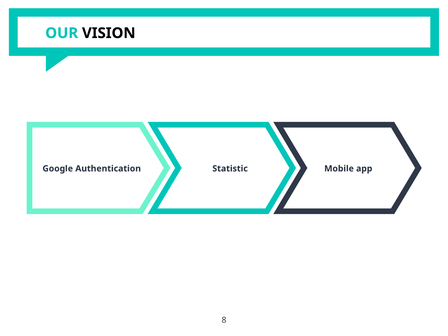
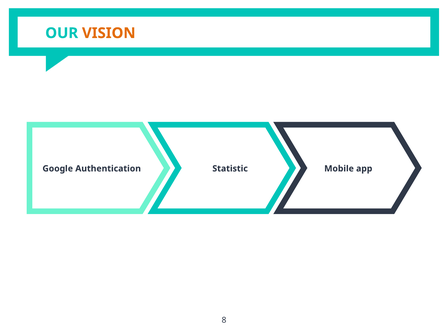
VISION colour: black -> orange (109, 33)
